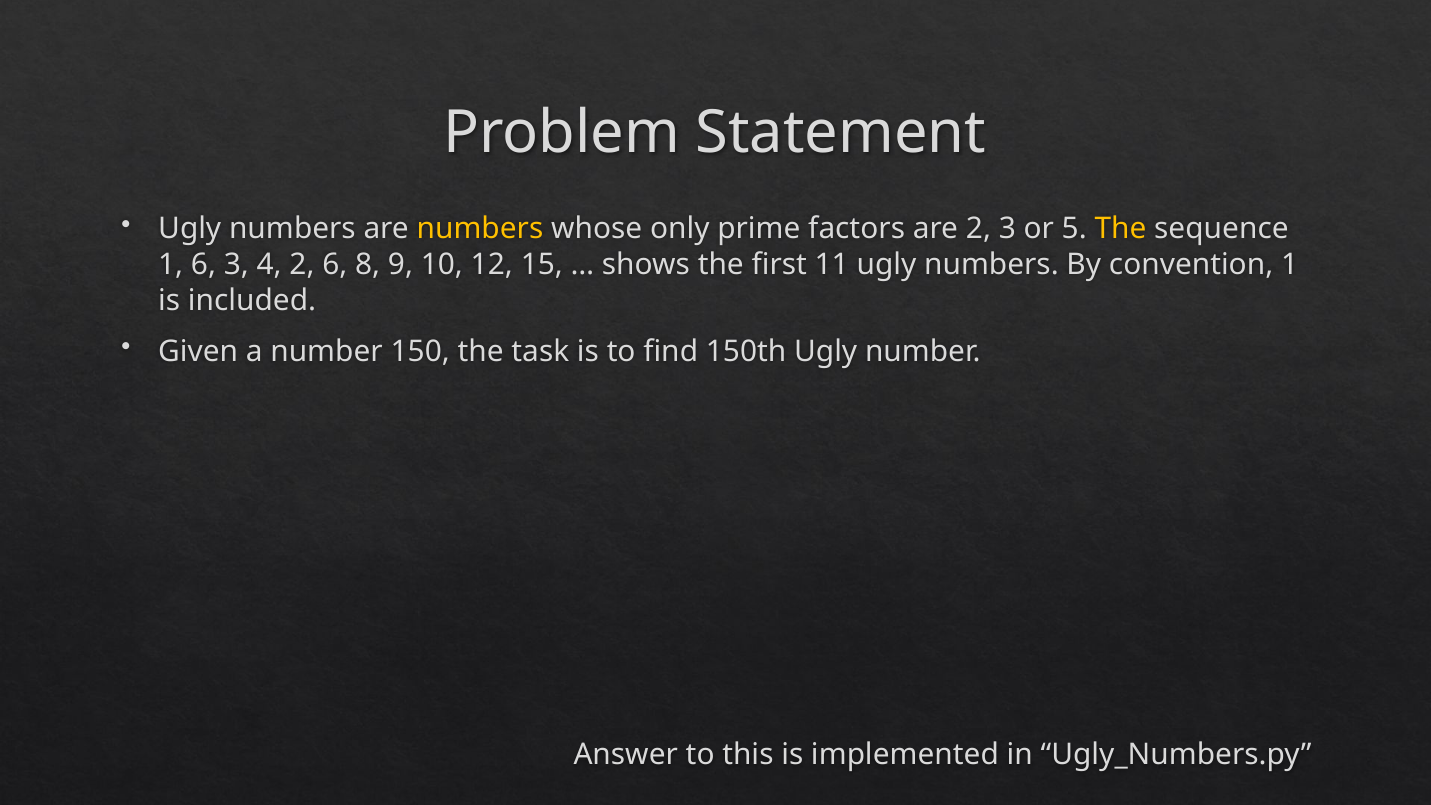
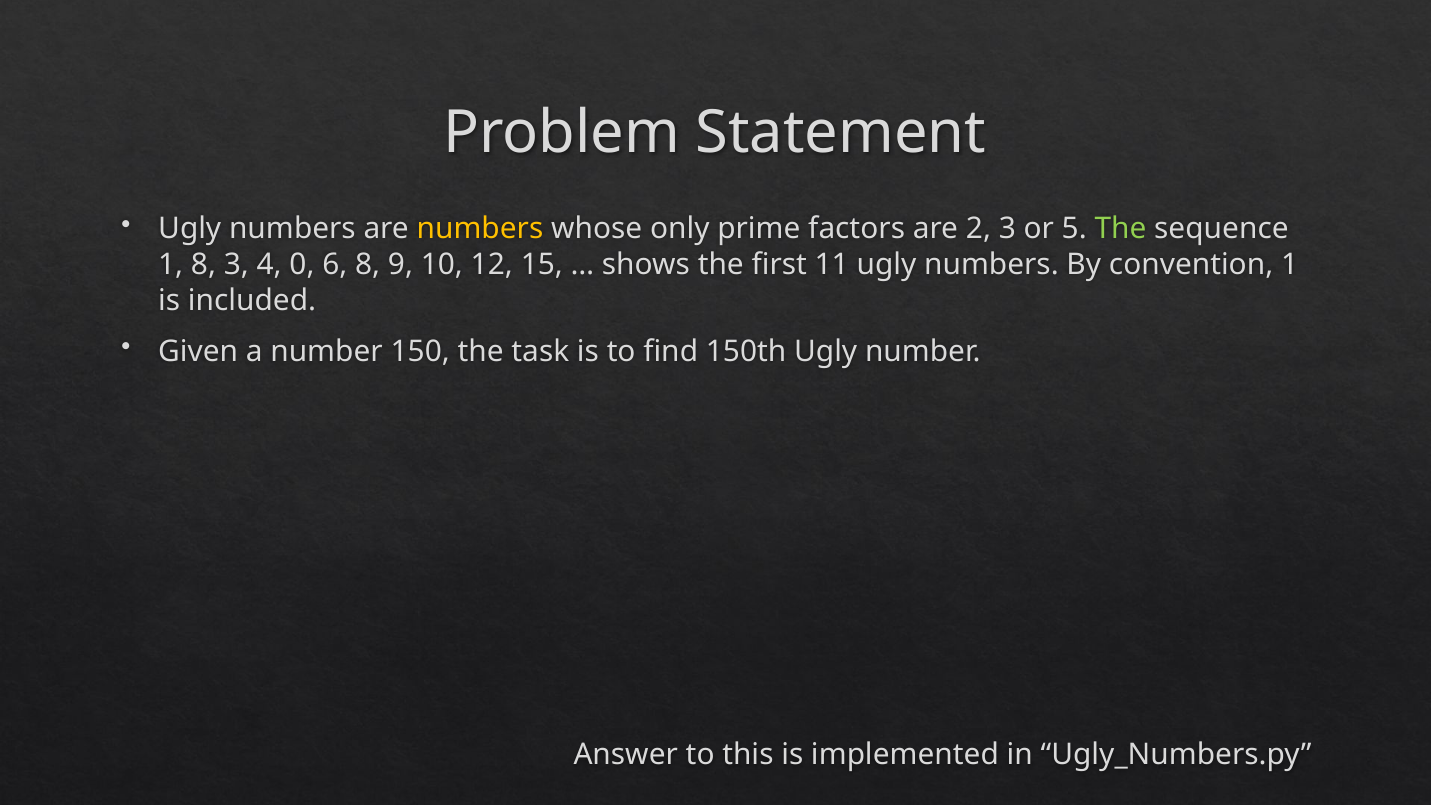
The colour: yellow -> light green (1121, 229)
1 6: 6 -> 8 (204, 265)
4 2: 2 -> 0 (302, 265)
